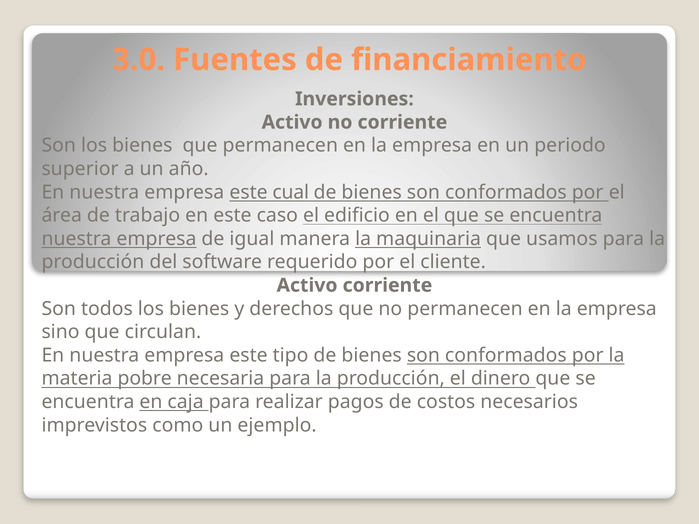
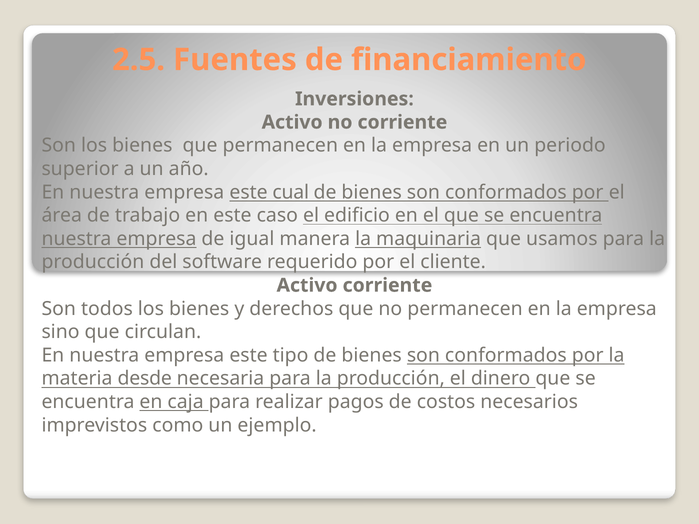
3.0: 3.0 -> 2.5 (139, 60)
pobre: pobre -> desde (145, 379)
